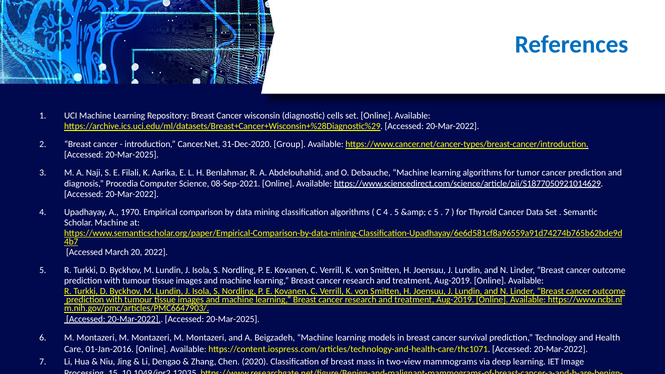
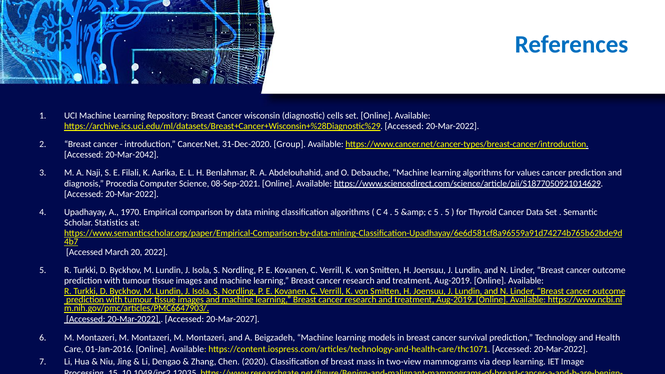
20-Mar-2025: 20-Mar-2025 -> 20-Mar-2042 (132, 155)
tumor: tumor -> values (528, 173)
7: 7 -> 5 (447, 212)
Scholar Machine: Machine -> Statistics (111, 223)
20-Mar-2022 Accessed 20-Mar-2025: 20-Mar-2025 -> 20-Mar-2027 (233, 319)
